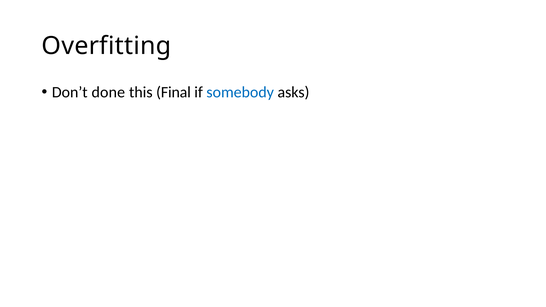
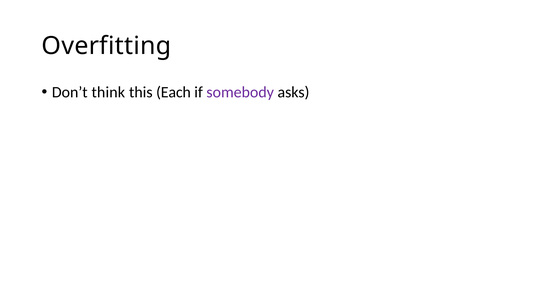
done: done -> think (108, 92)
Final: Final -> Each (174, 92)
somebody colour: blue -> purple (240, 92)
